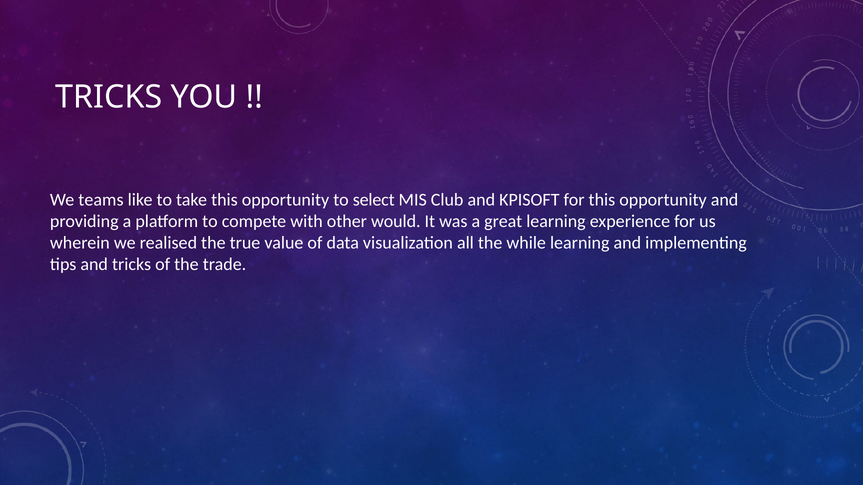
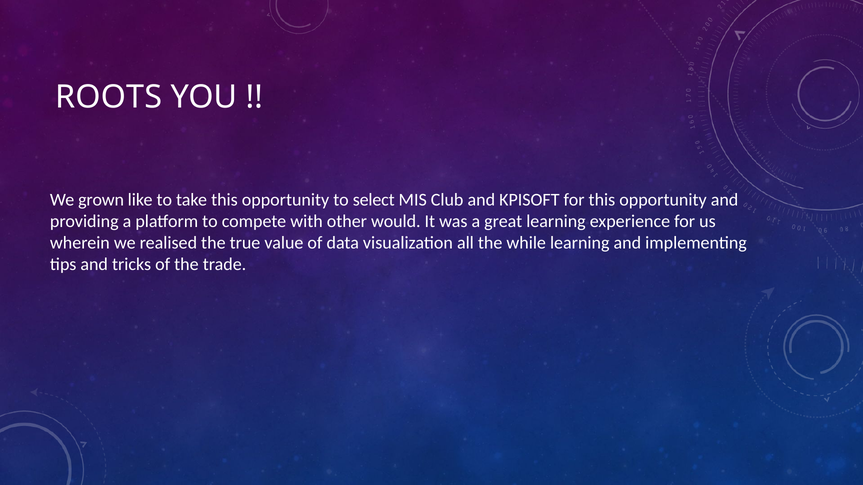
TRICKS: TRICKS -> ROOTS (109, 97)
teams: teams -> grown (101, 200)
